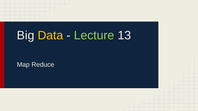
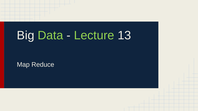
Data colour: yellow -> light green (50, 36)
